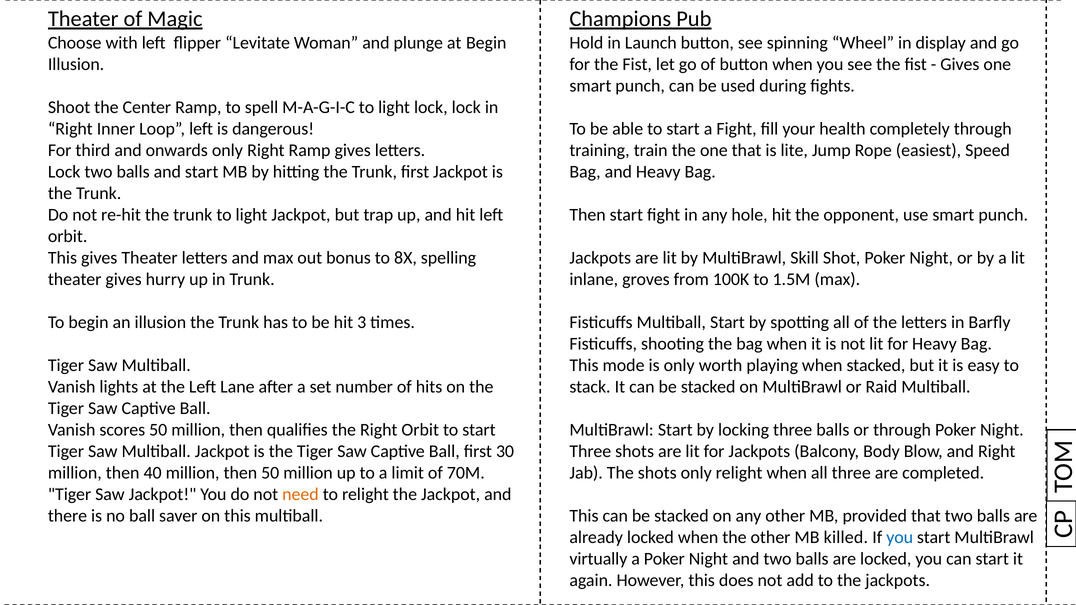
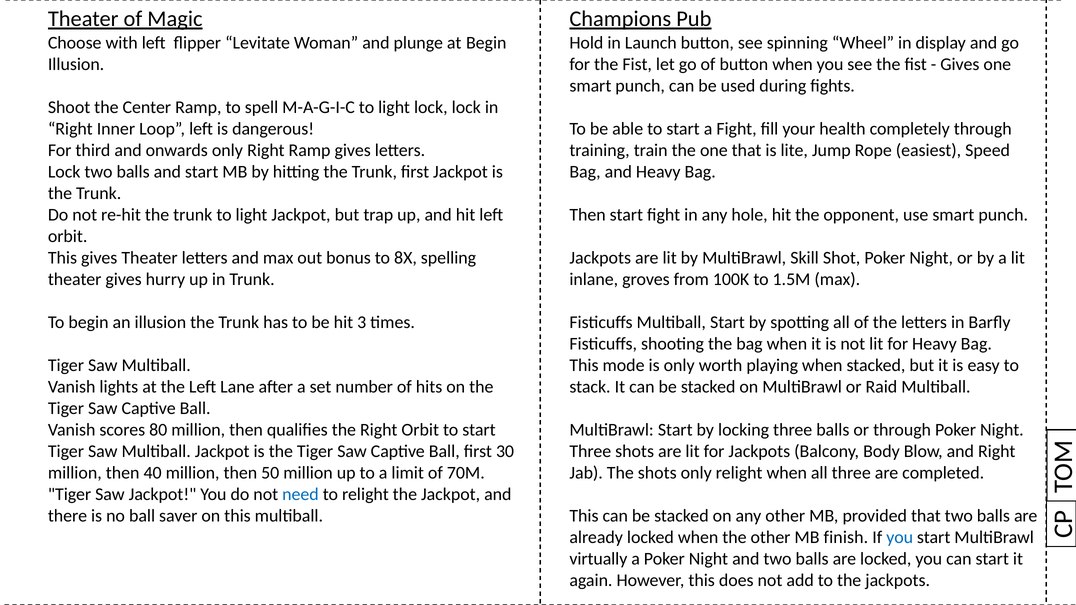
scores 50: 50 -> 80 (158, 430)
need colour: orange -> blue (301, 494)
killed: killed -> finish (846, 538)
